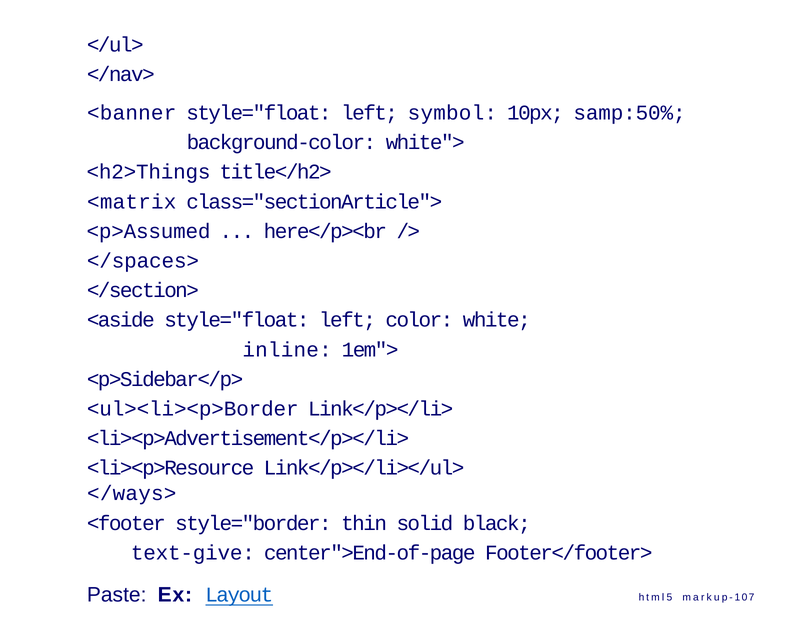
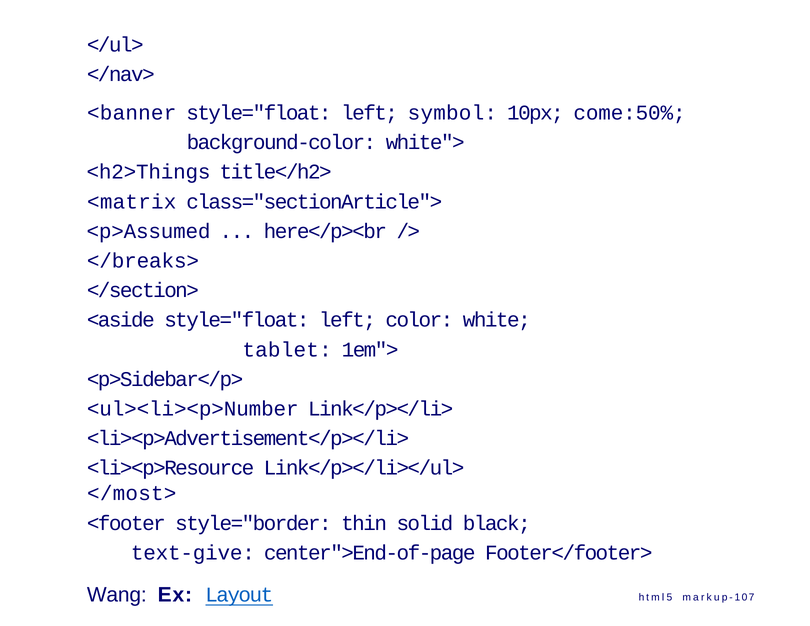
samp:50%: samp:50% -> come:50% (630, 113)
</spaces>: </spaces> -> </breaks> (143, 261)
inline: inline -> tablet (287, 350)
<ul><li><p>Border: <ul><li><p>Border -> <ul><li><p>Number (193, 409)
</ways>: </ways> -> </most> (132, 493)
Paste: Paste -> Wang (117, 595)
